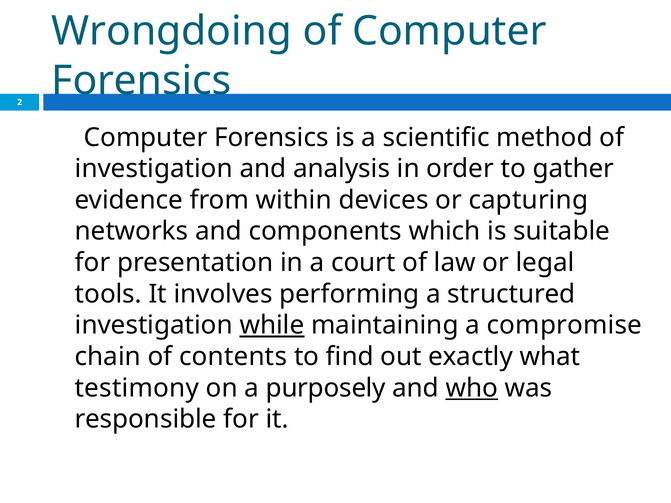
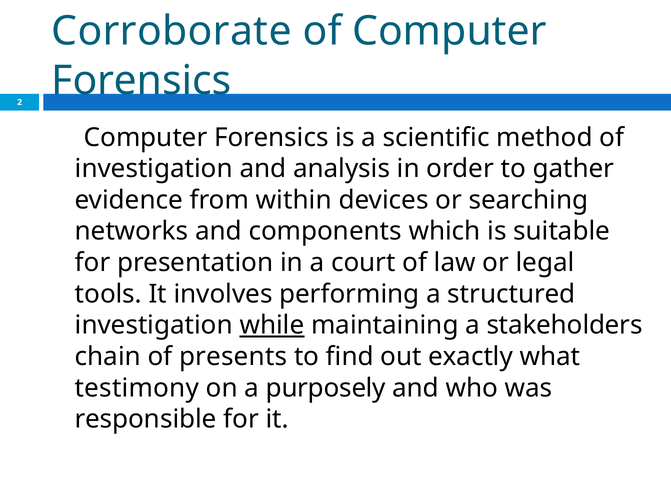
Wrongdoing: Wrongdoing -> Corroborate (172, 31)
capturing: capturing -> searching (528, 200)
compromise: compromise -> stakeholders (565, 325)
contents: contents -> presents (233, 357)
who underline: present -> none (472, 388)
